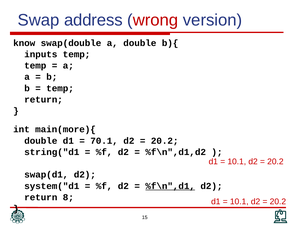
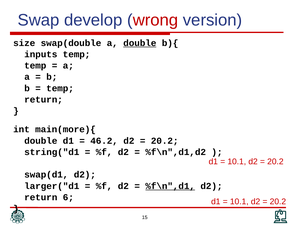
address: address -> develop (93, 20)
know: know -> size (24, 43)
double underline: none -> present (140, 43)
70.1: 70.1 -> 46.2 (104, 141)
system("d1: system("d1 -> larger("d1 (52, 187)
8: 8 -> 6 (68, 198)
